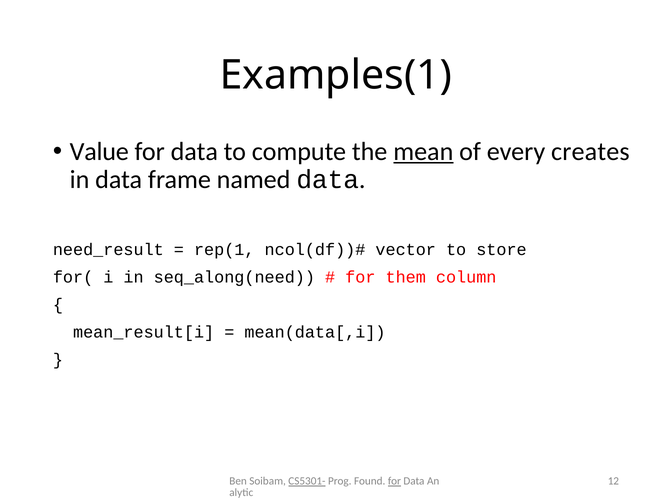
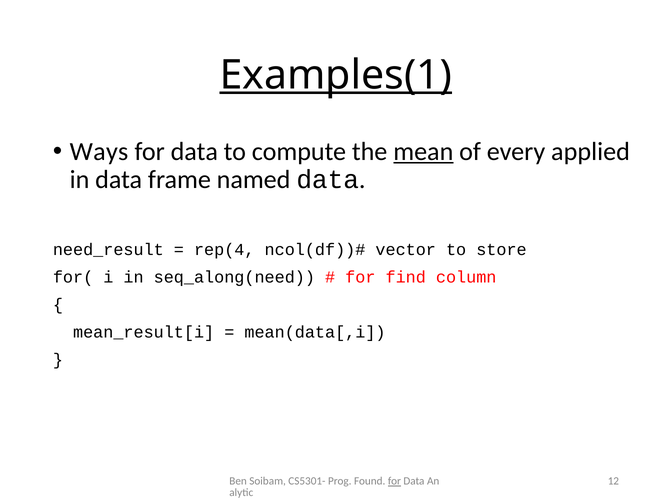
Examples(1 underline: none -> present (336, 75)
Value: Value -> Ways (99, 151)
creates: creates -> applied (590, 151)
rep(1: rep(1 -> rep(4 (224, 250)
them: them -> find (406, 277)
CS5301- underline: present -> none (307, 481)
